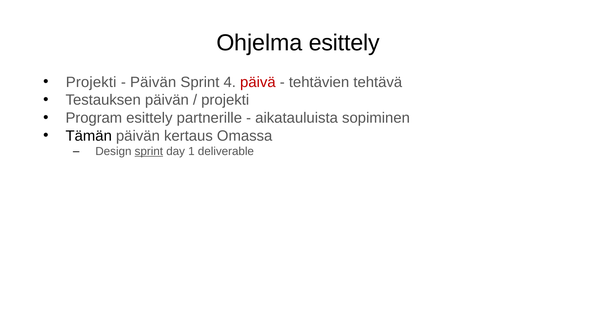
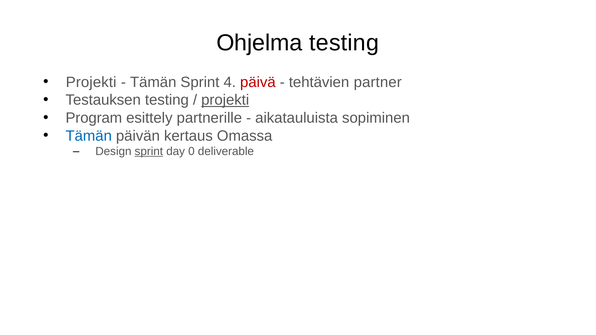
Ohjelma esittely: esittely -> testing (344, 43)
Päivän: Päivän -> Tämän (153, 82)
tehtävä: tehtävä -> partner (378, 82)
Testauksen päivän: päivän -> testing (167, 100)
projekti underline: none -> present (225, 100)
Tämän colour: black -> blue (89, 136)
1: 1 -> 0 (191, 152)
